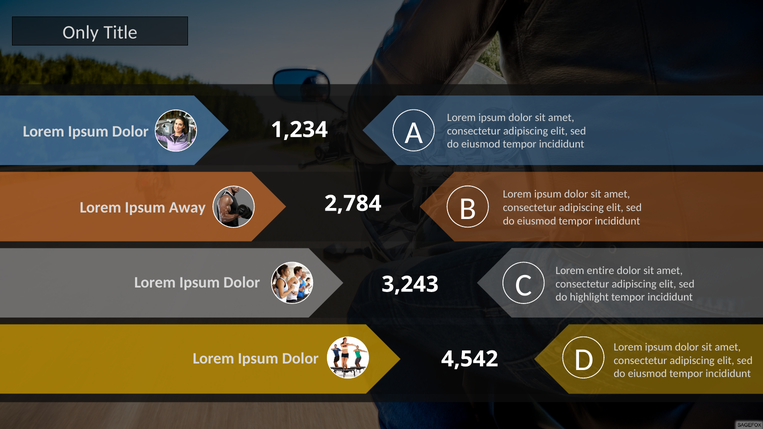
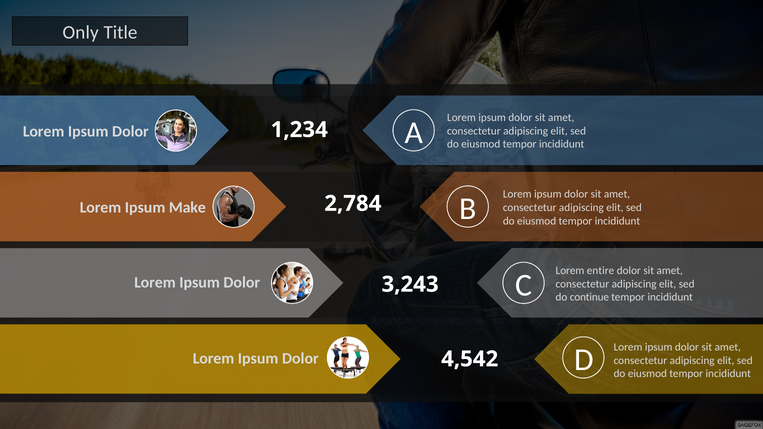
Away: Away -> Make (187, 208)
highlight: highlight -> continue (589, 297)
